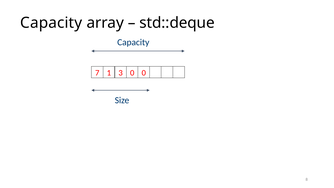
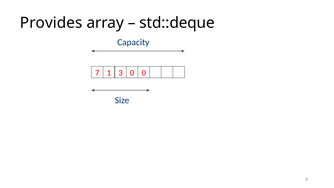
Capacity: Capacity -> Provides (51, 23)
